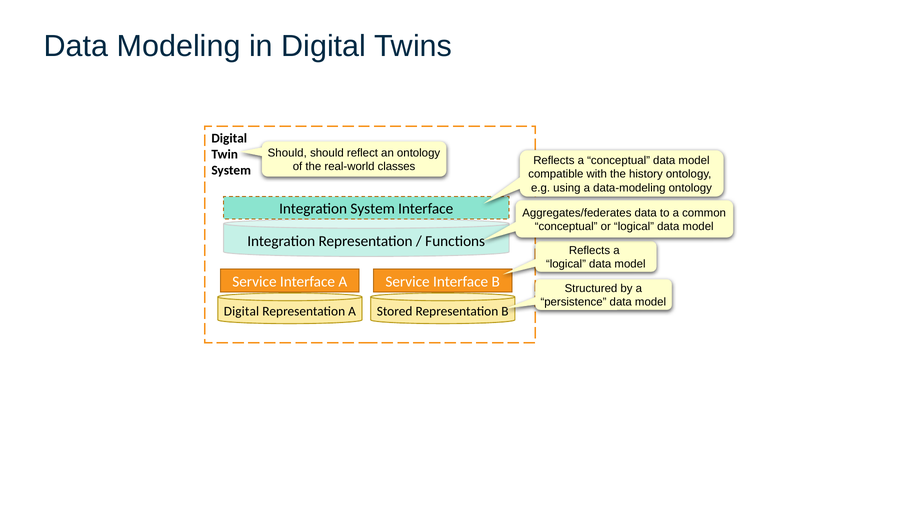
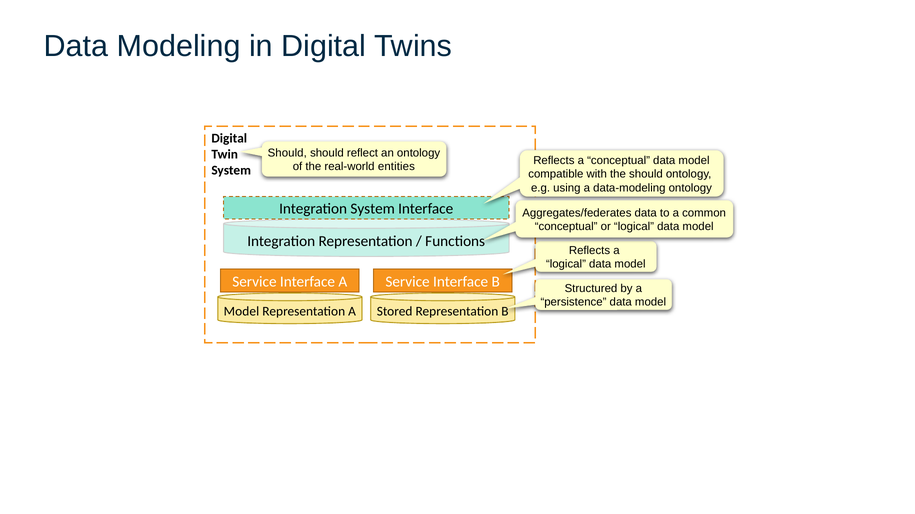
classes: classes -> entities (396, 167)
the history: history -> should (646, 174)
Digital: Digital -> Model (241, 312)
